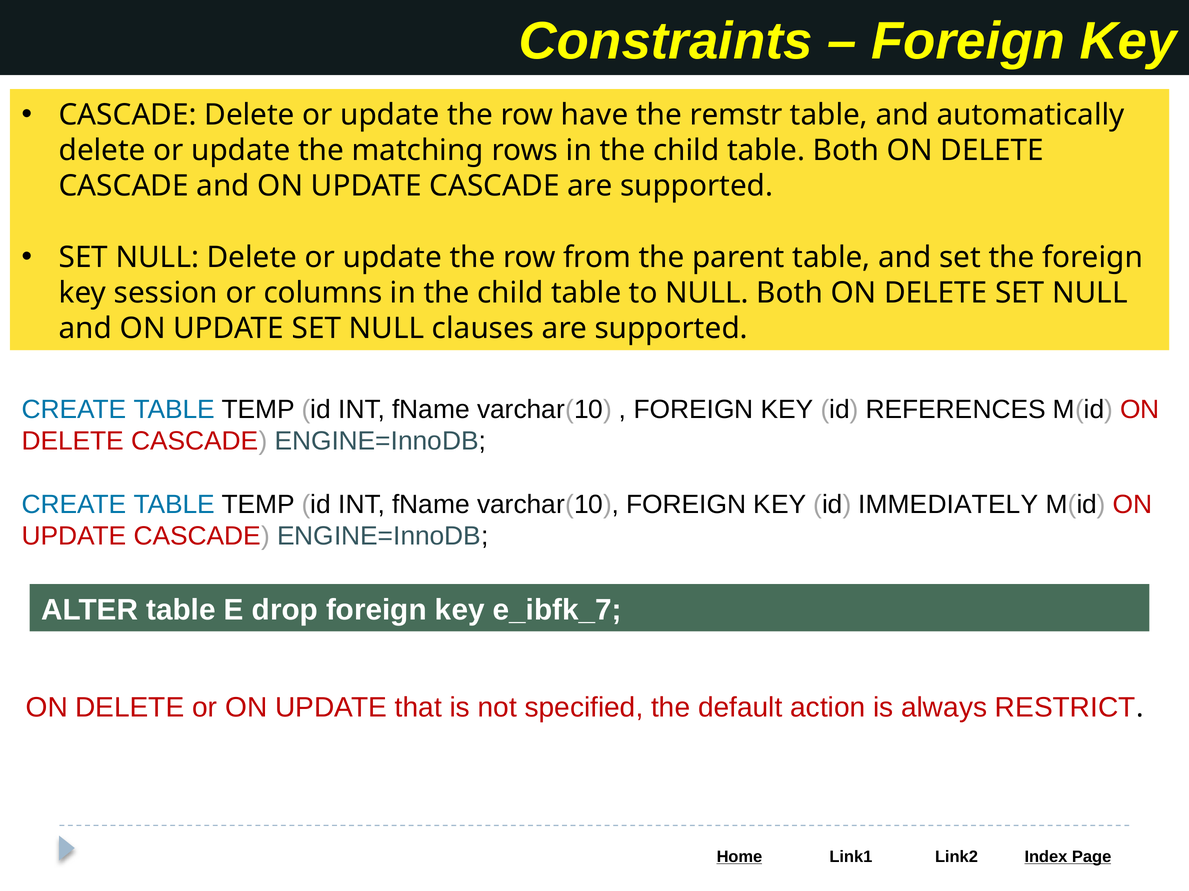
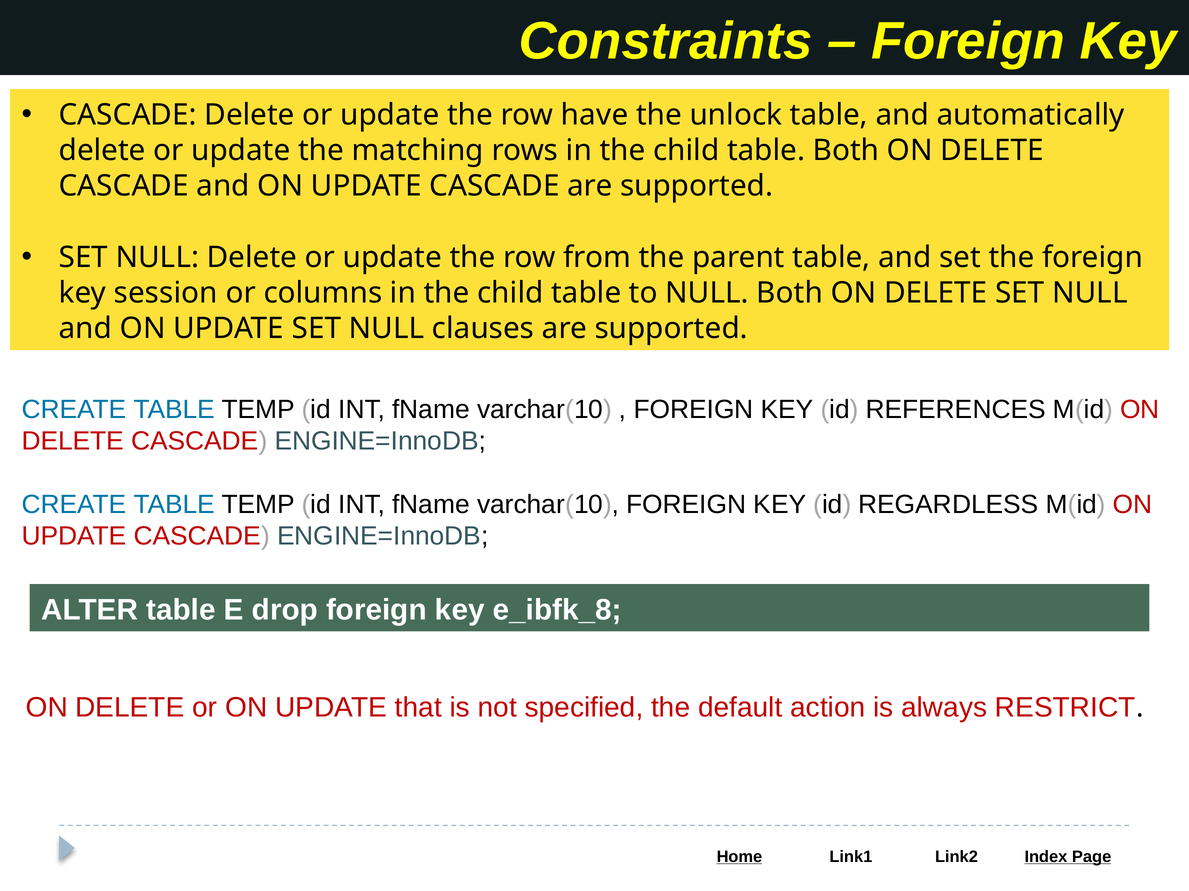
remstr: remstr -> unlock (736, 115)
IMMEDIATELY: IMMEDIATELY -> REGARDLESS (948, 505)
e_ibfk_7: e_ibfk_7 -> e_ibfk_8 (557, 610)
